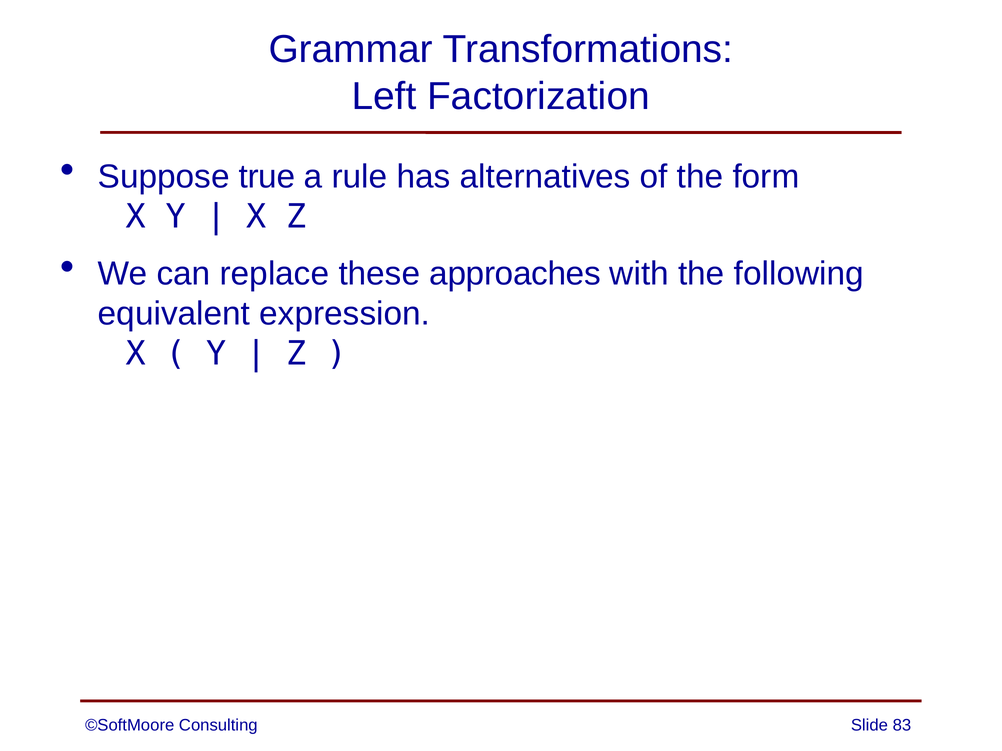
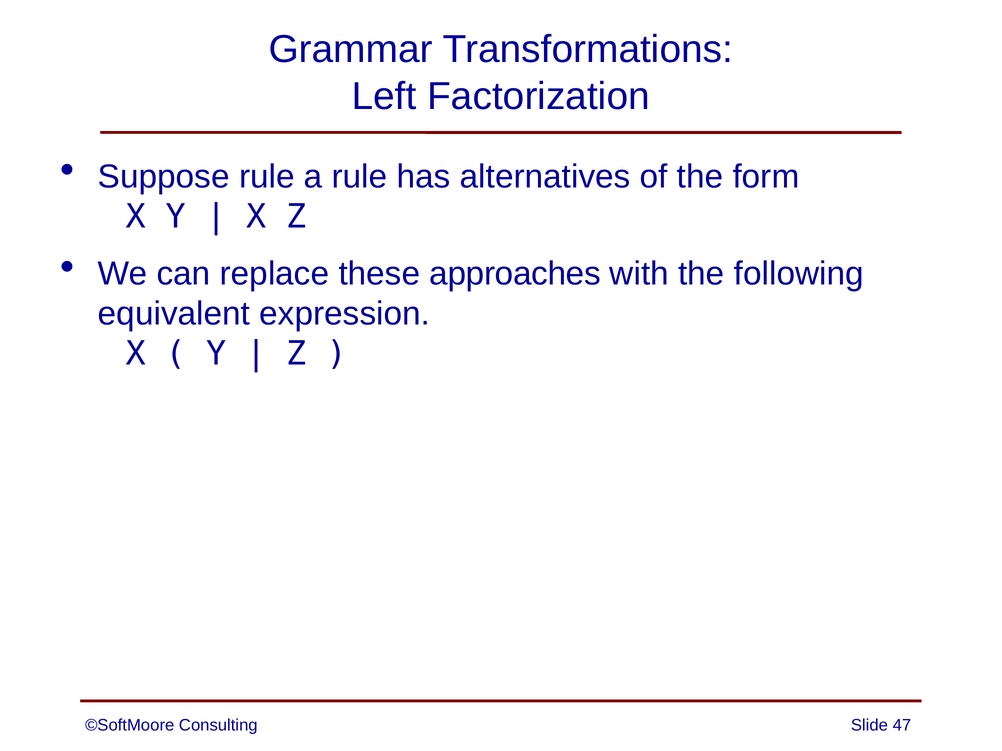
Suppose true: true -> rule (267, 177)
83: 83 -> 47 (902, 726)
